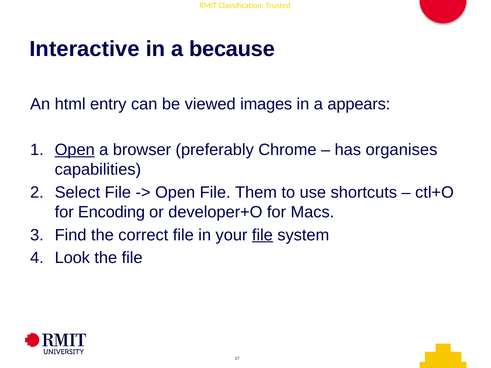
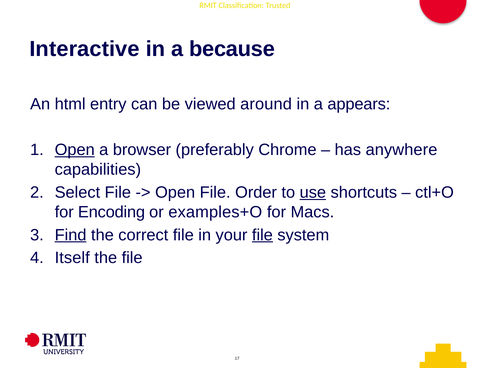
images: images -> around (266, 104)
organises: organises -> anywhere (401, 150)
Them: Them -> Order (256, 193)
use underline: none -> present (313, 193)
developer+O: developer+O -> examples+O (215, 212)
Find underline: none -> present (71, 235)
Look: Look -> Itself (72, 258)
